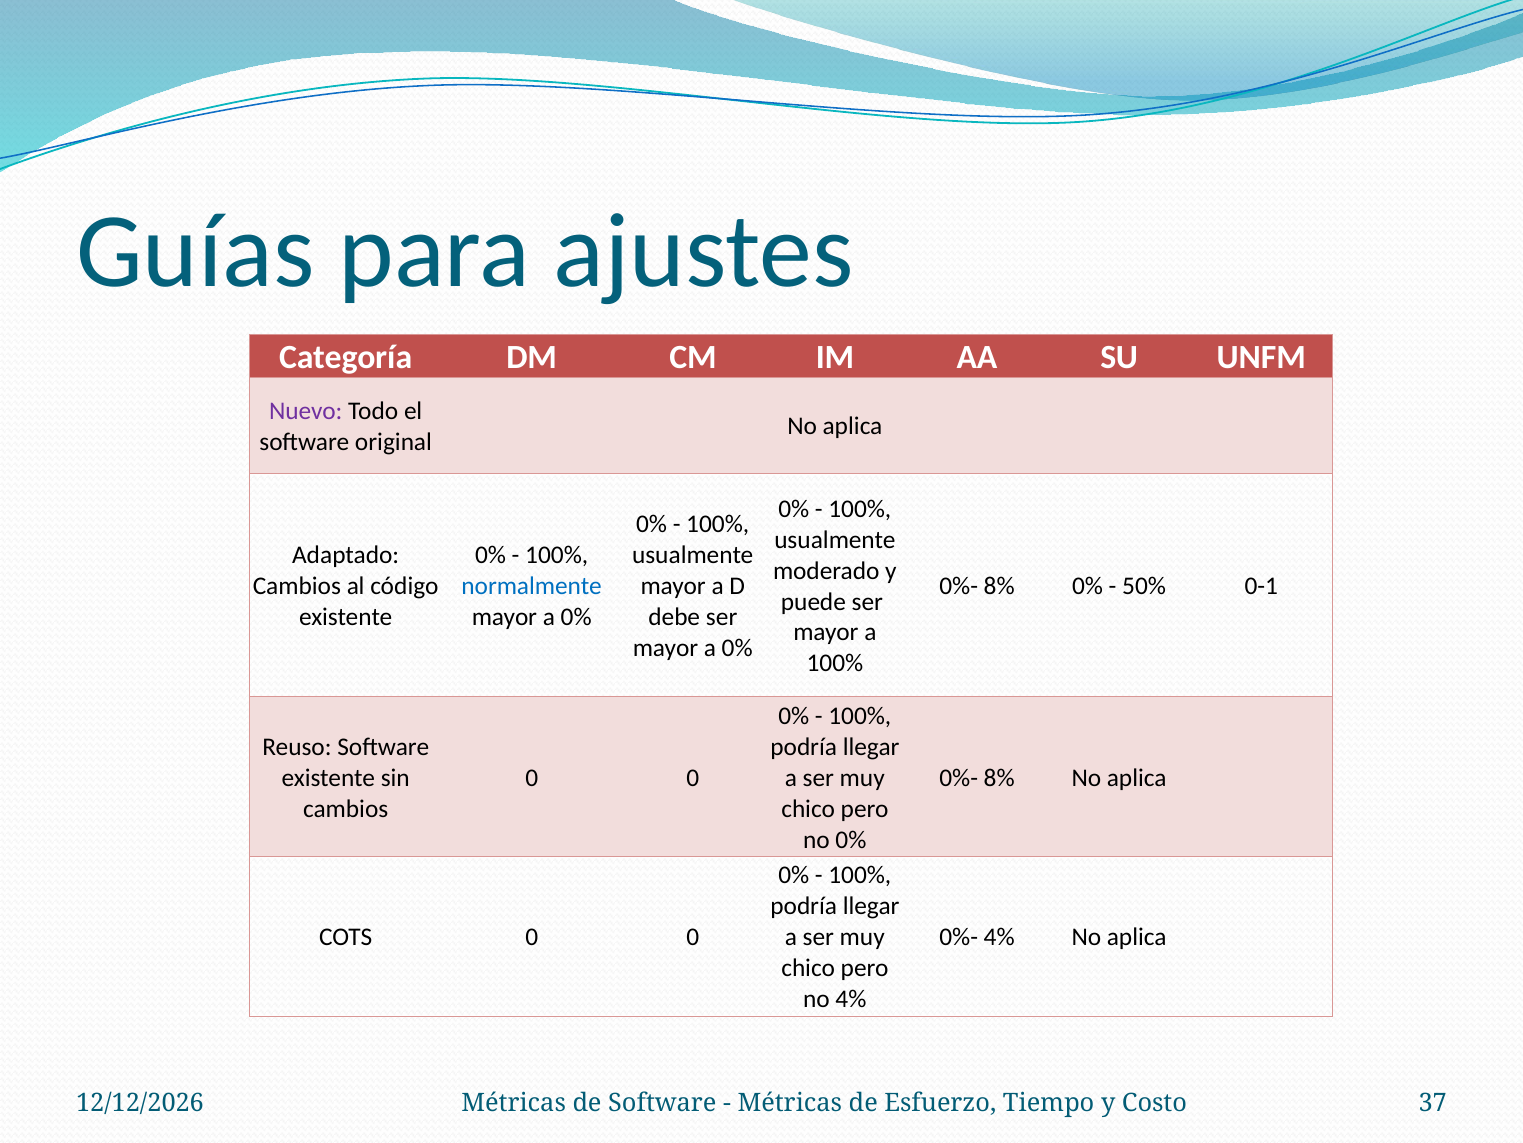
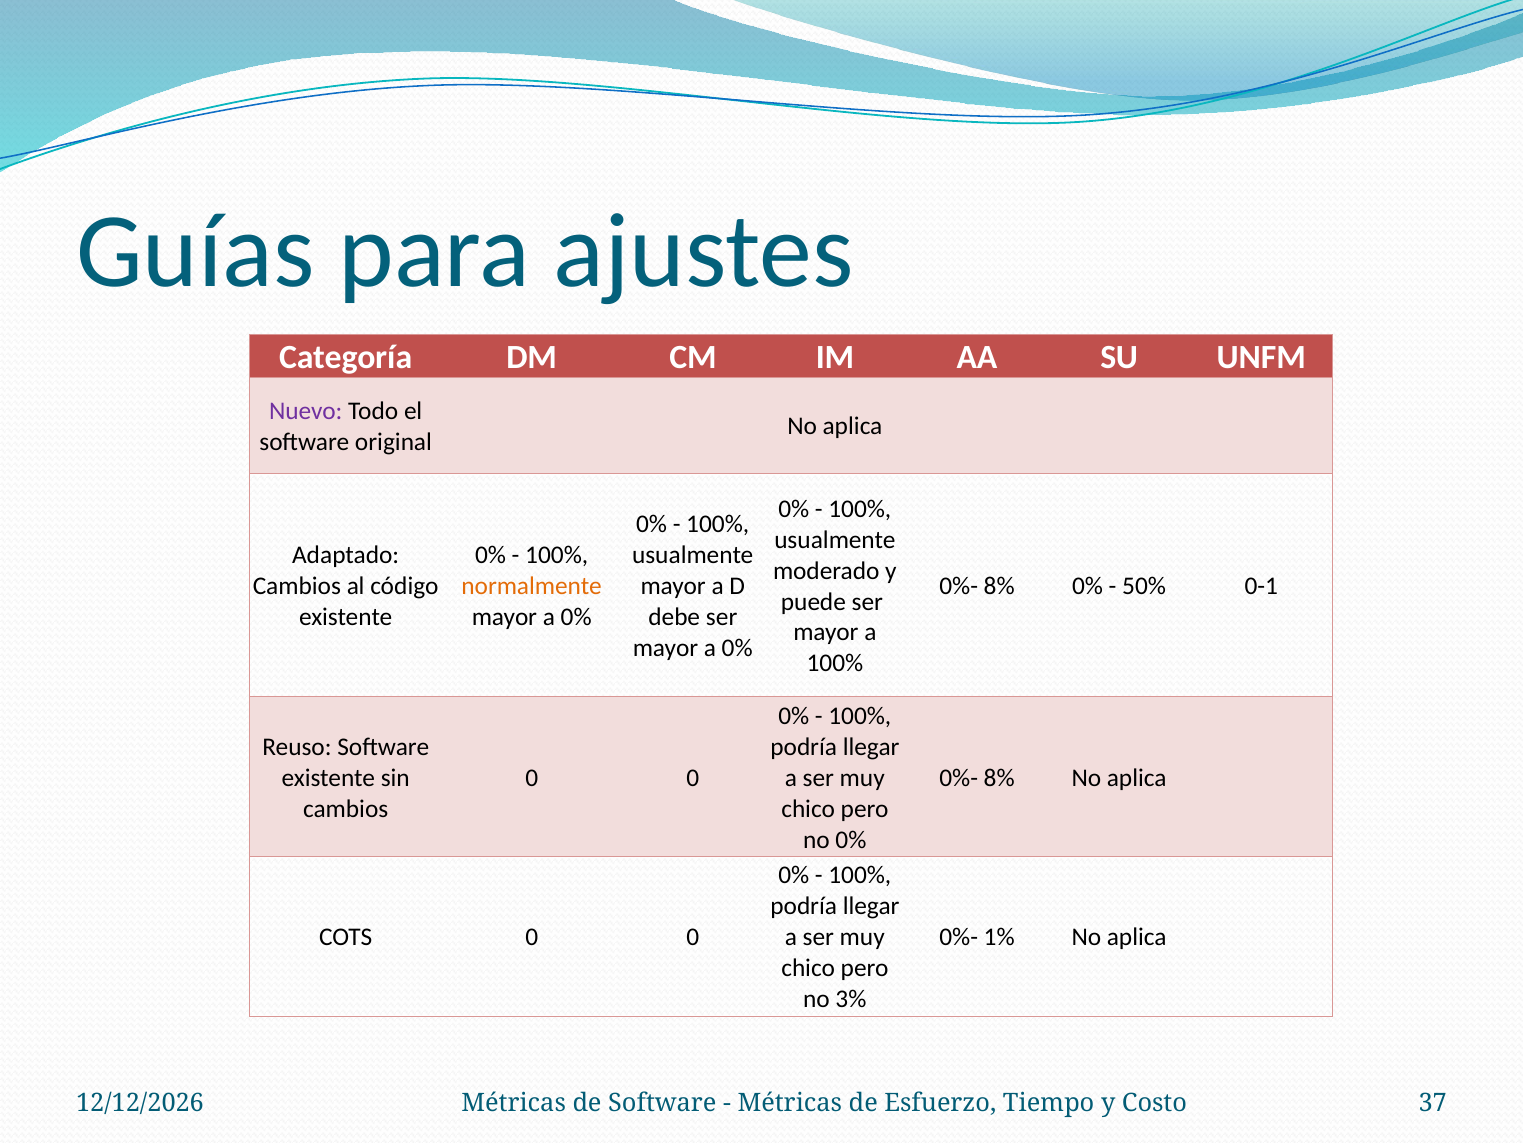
normalmente colour: blue -> orange (532, 586)
0%- 4%: 4% -> 1% (999, 937)
no 4%: 4% -> 3% (851, 999)
